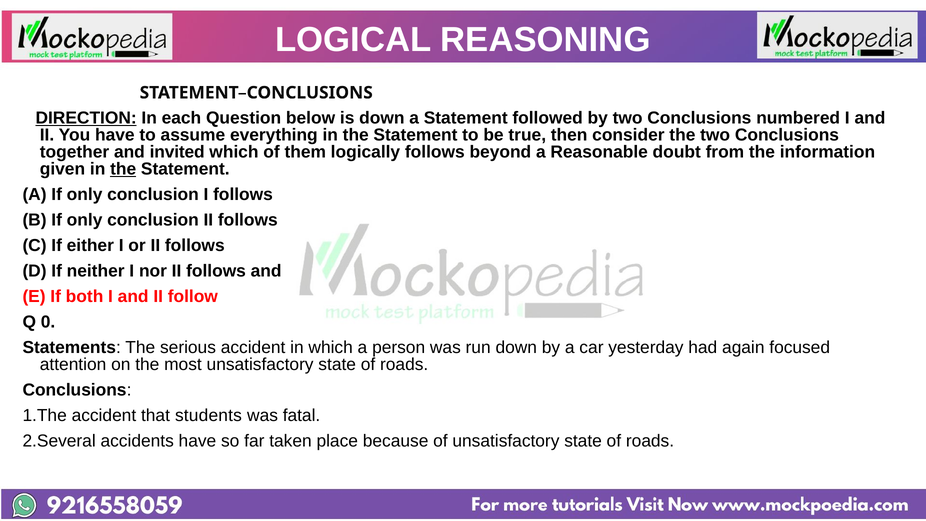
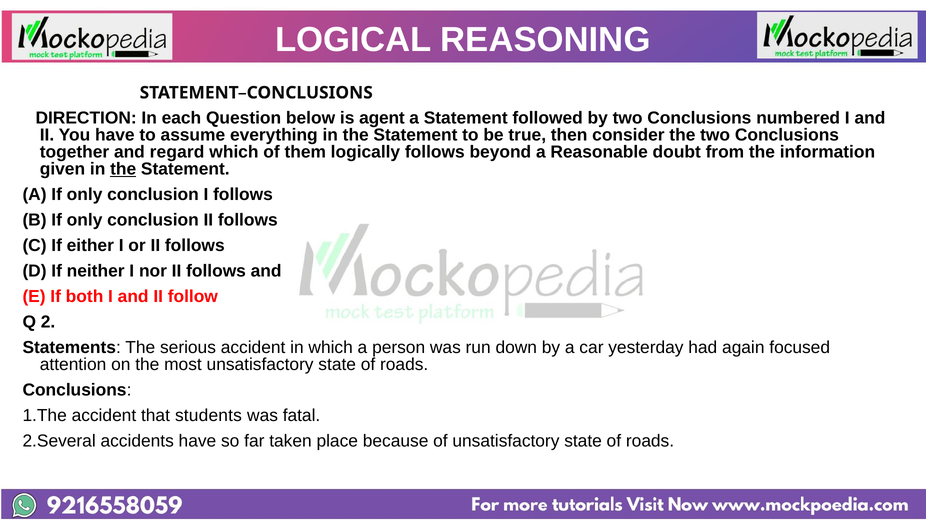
DIRECTION underline: present -> none (86, 118)
is down: down -> agent (382, 118)
invited: invited -> regard (177, 152)
0: 0 -> 2 (48, 322)
